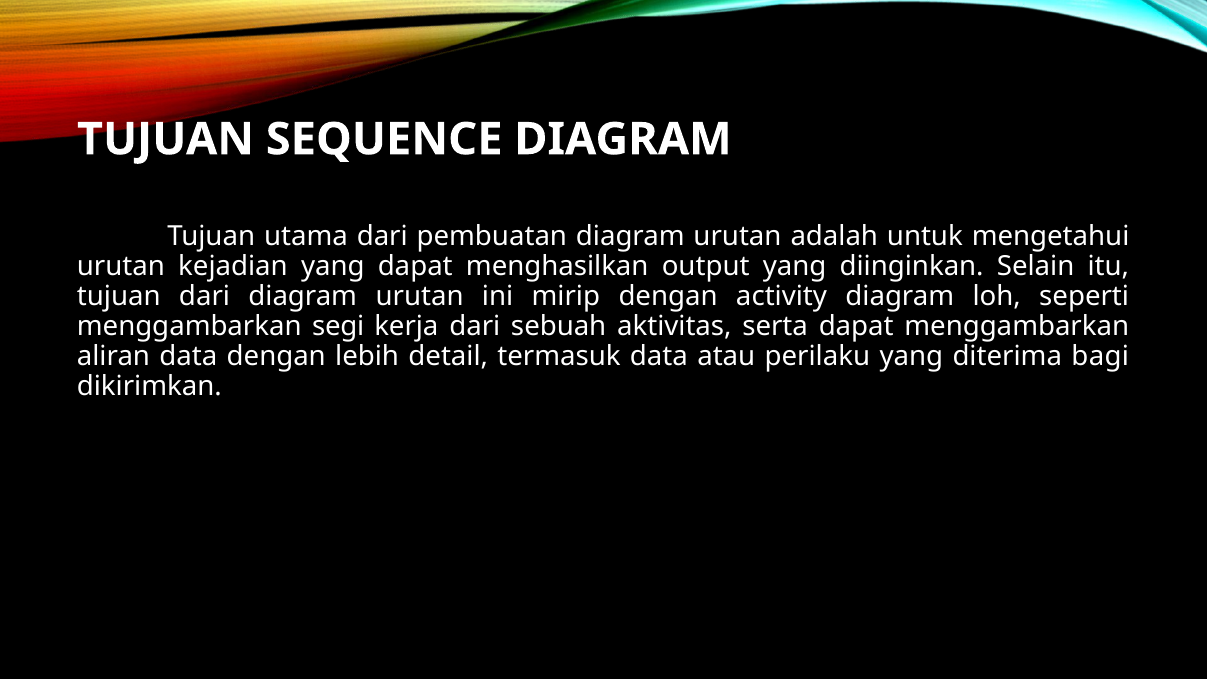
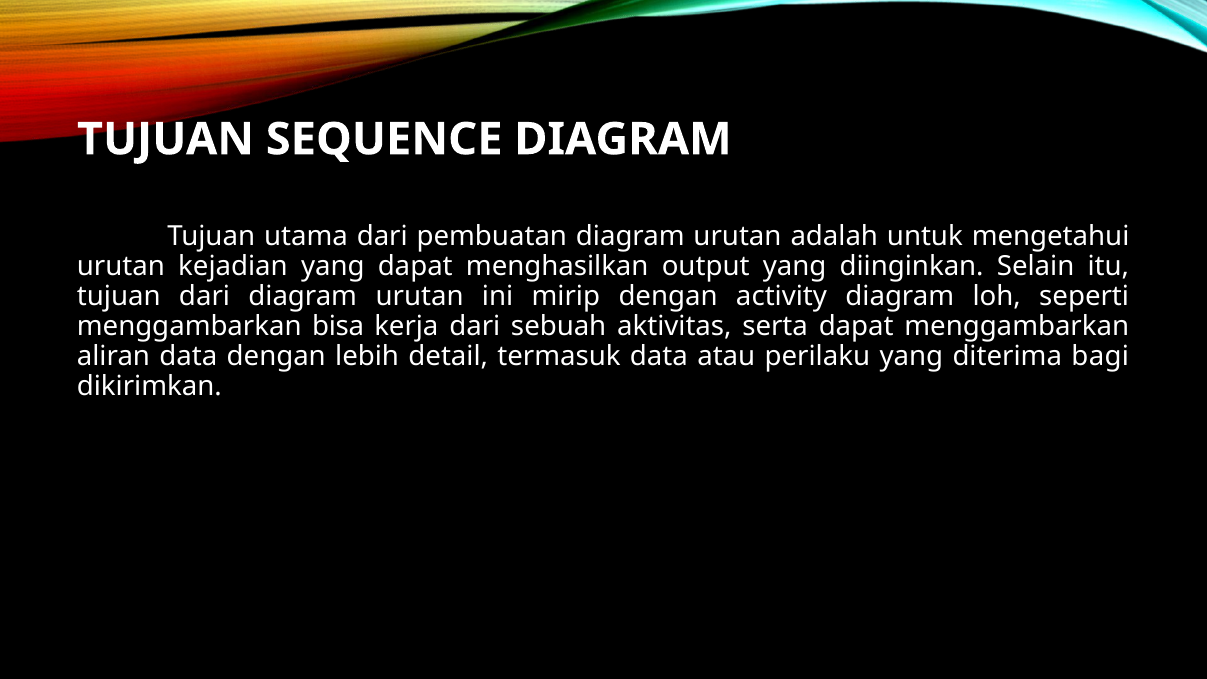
segi: segi -> bisa (338, 326)
